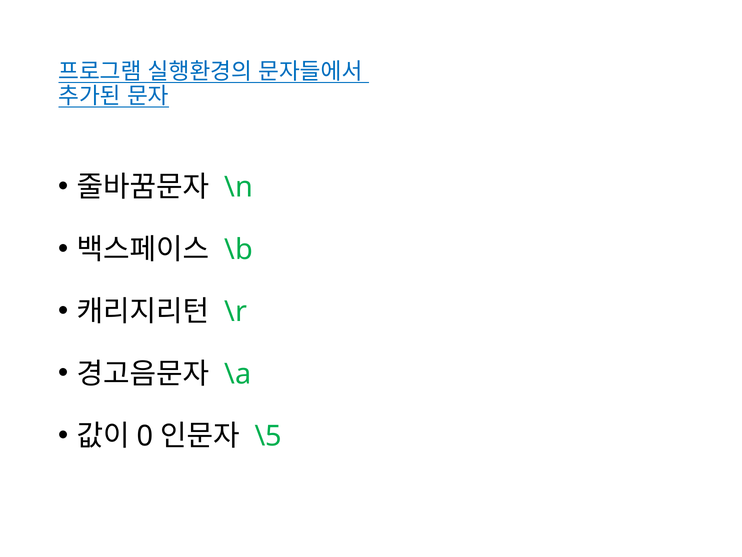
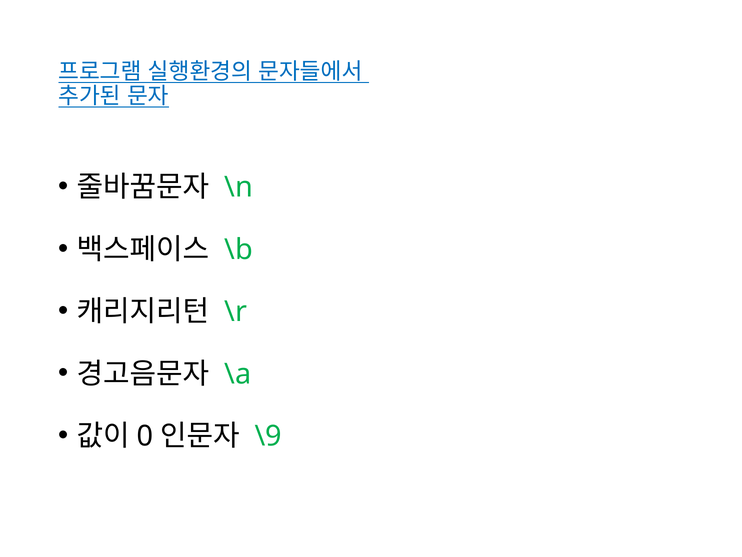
\5: \5 -> \9 (268, 436)
